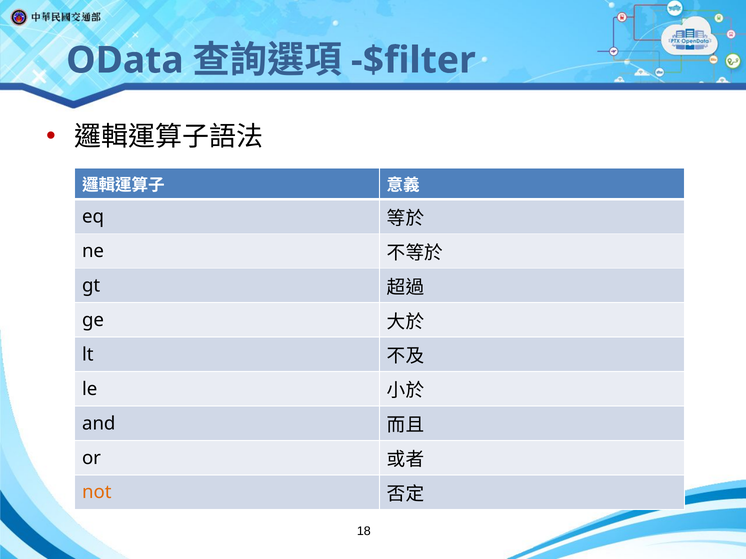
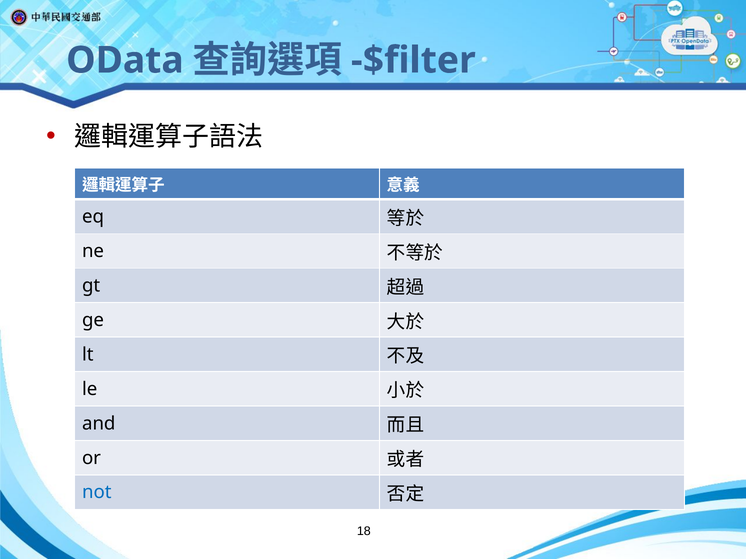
not colour: orange -> blue (97, 493)
